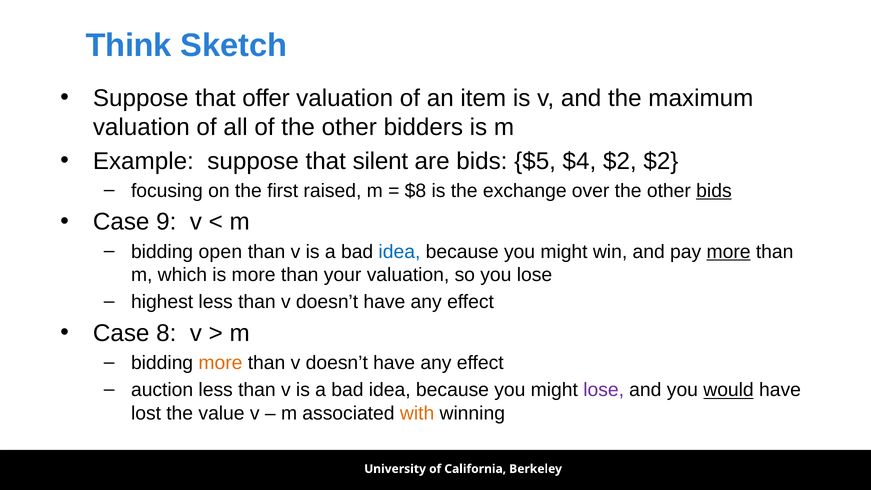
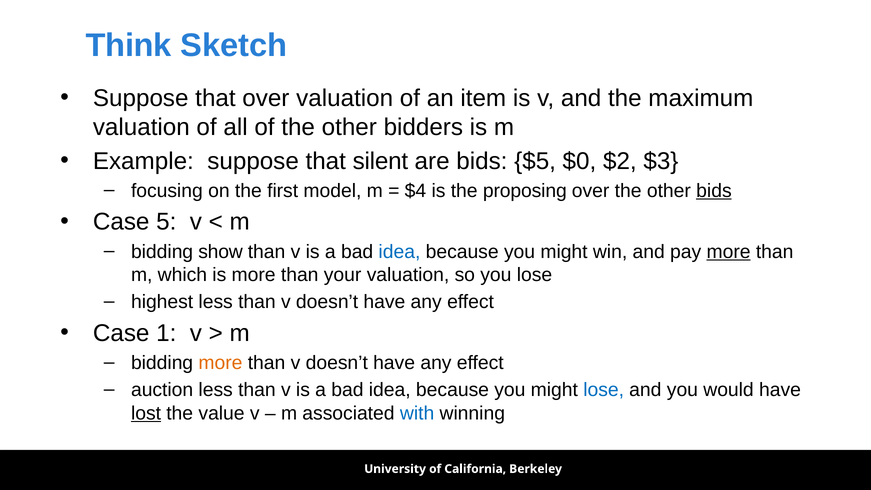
that offer: offer -> over (266, 98)
$4: $4 -> $0 (579, 161)
$2 $2: $2 -> $3 (661, 161)
raised: raised -> model (332, 191)
$8: $8 -> $4 (415, 191)
exchange: exchange -> proposing (525, 191)
9: 9 -> 5 (166, 222)
open: open -> show (221, 252)
8: 8 -> 1 (166, 333)
lose colour: purple -> blue (604, 390)
would underline: present -> none (729, 390)
lost underline: none -> present (146, 413)
with colour: orange -> blue (417, 413)
